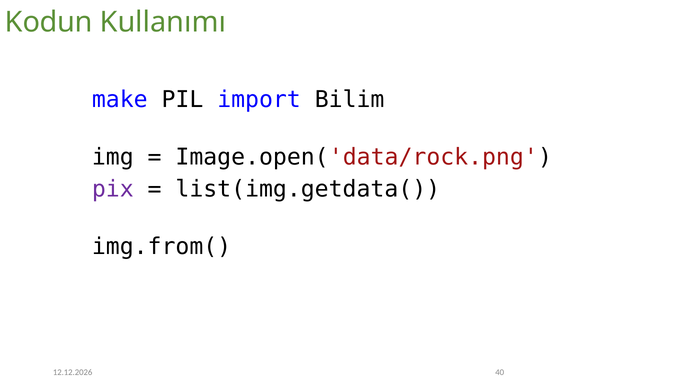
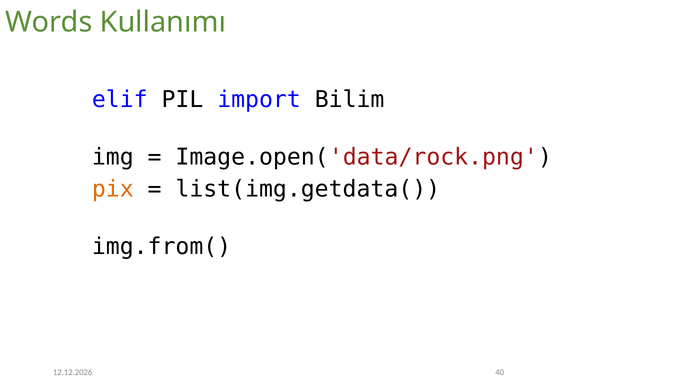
Kodun: Kodun -> Words (49, 22)
make: make -> elif (120, 100)
pix colour: purple -> orange (113, 189)
